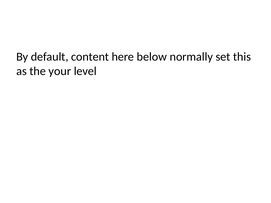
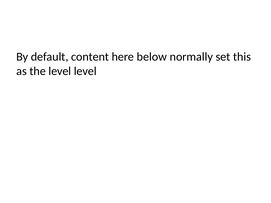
the your: your -> level (60, 71)
